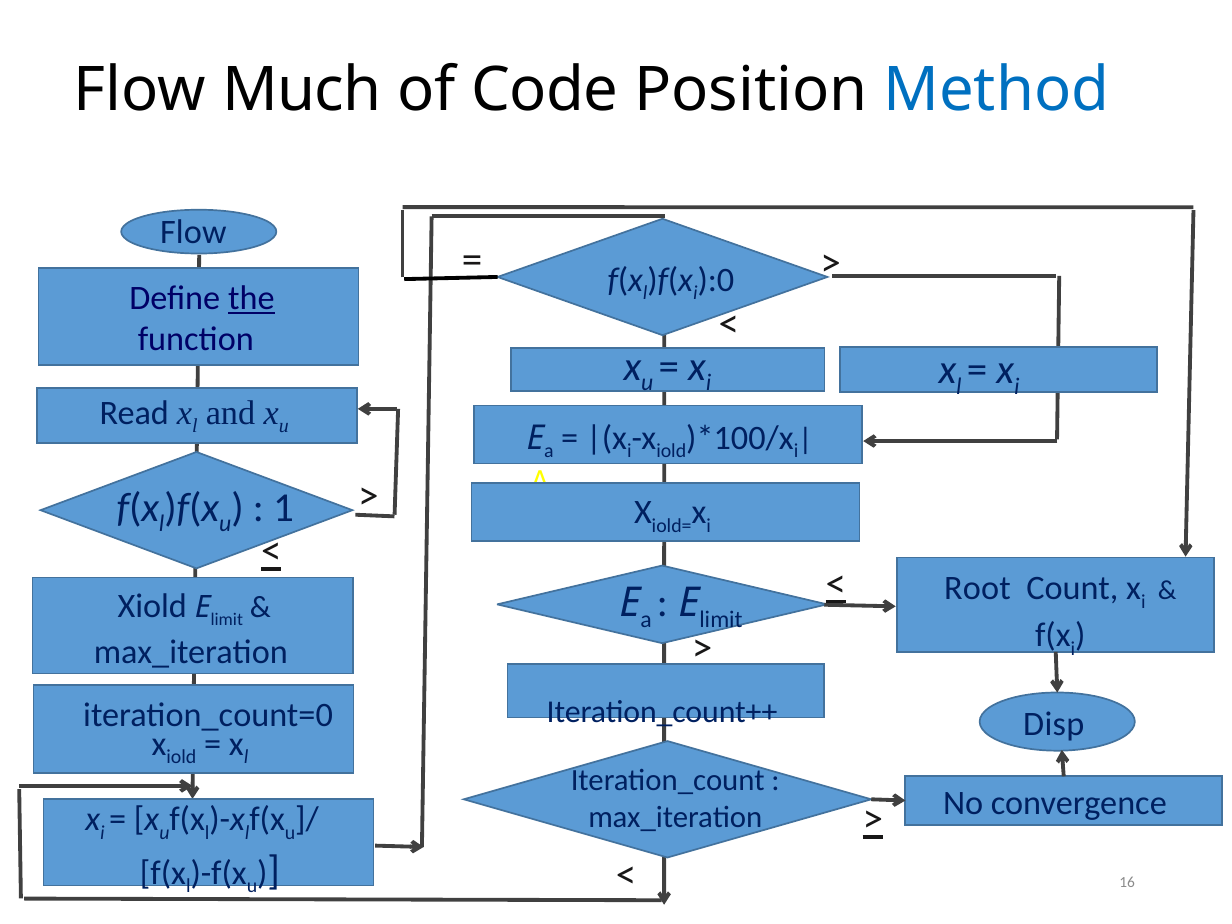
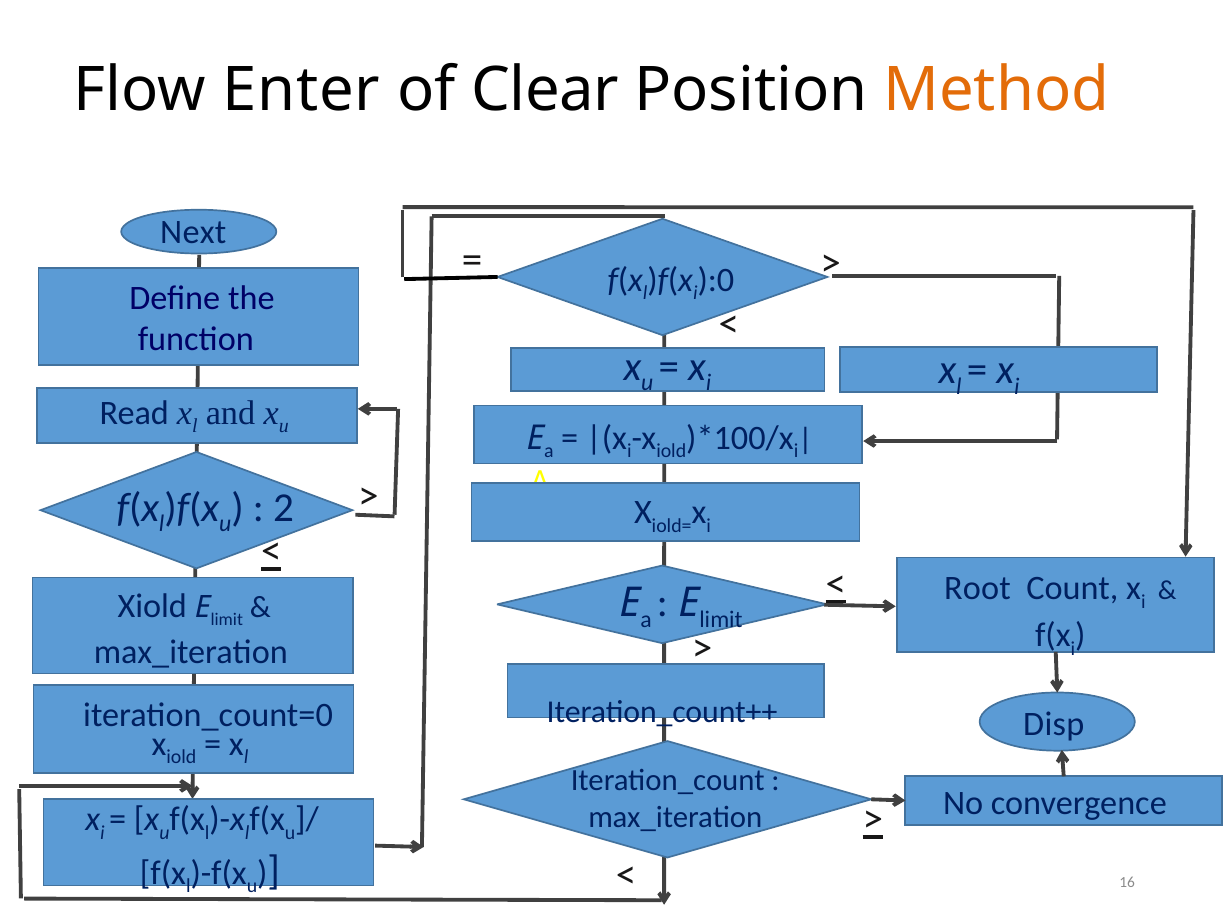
Much: Much -> Enter (301, 91)
Code: Code -> Clear (545, 91)
Method colour: blue -> orange (996, 91)
Flow: Flow -> Next (193, 233)
the underline: present -> none (251, 299)
1: 1 -> 2 (284, 508)
